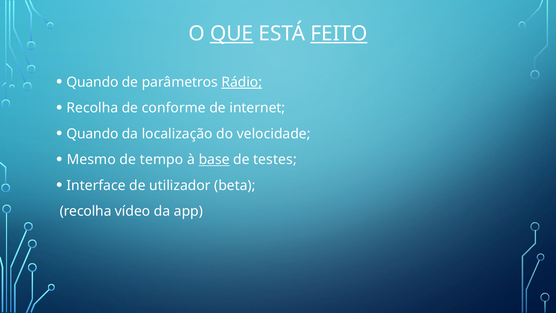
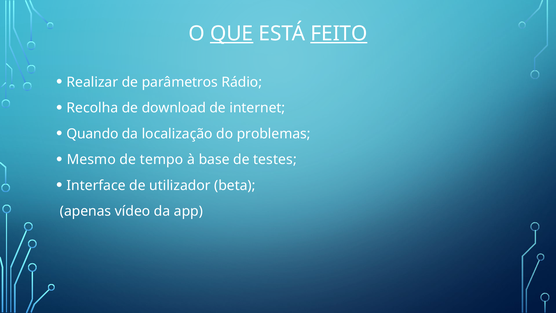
Quando: Quando -> Realizar (92, 82)
Rádio underline: present -> none (242, 82)
conforme: conforme -> download (174, 108)
velocidade: velocidade -> problemas (274, 134)
base underline: present -> none (214, 160)
recolha: recolha -> apenas (86, 211)
